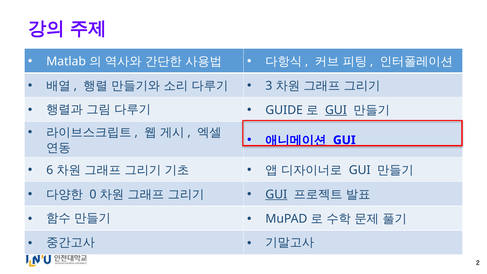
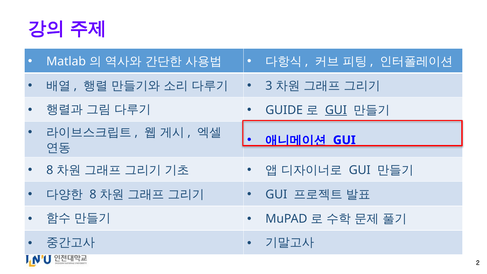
6: 6 -> 8 (50, 170)
0: 0 -> 8 (93, 194)
GUI underline: present -> none (276, 194)
